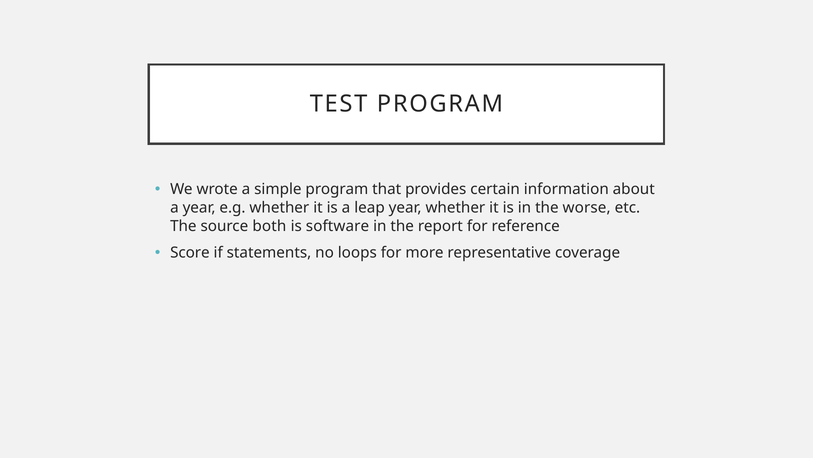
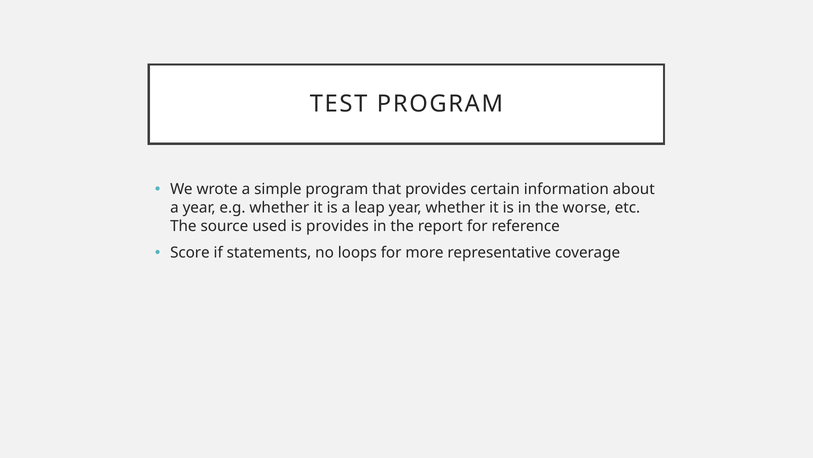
both: both -> used (270, 226)
is software: software -> provides (337, 226)
